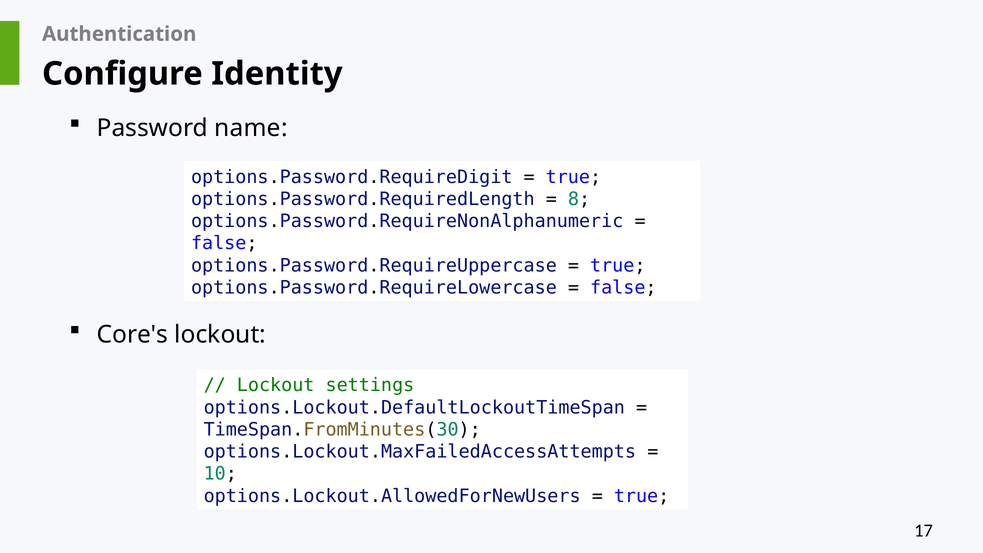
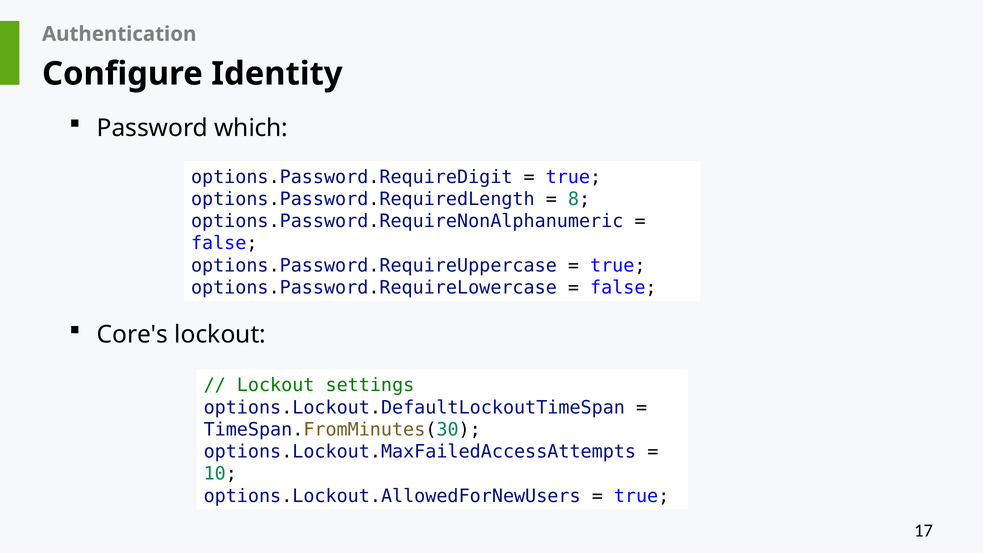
name: name -> which (251, 128)
